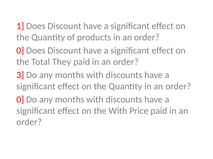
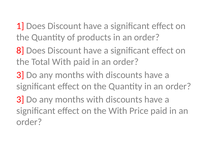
0: 0 -> 8 (20, 51)
Total They: They -> With (62, 62)
0: 0 -> 3 (20, 100)
